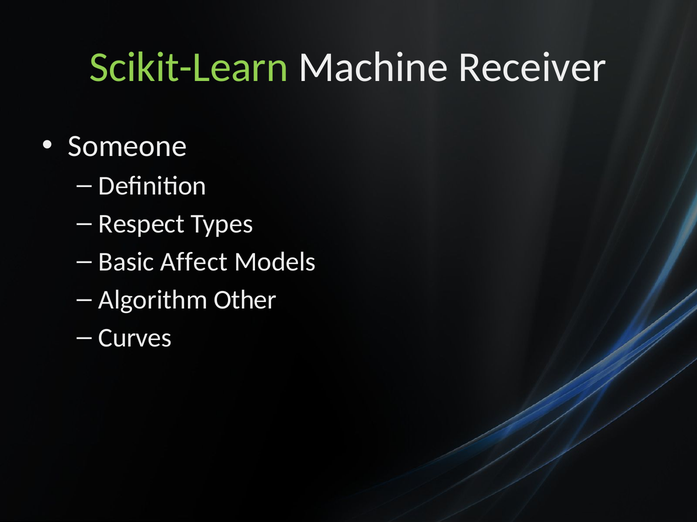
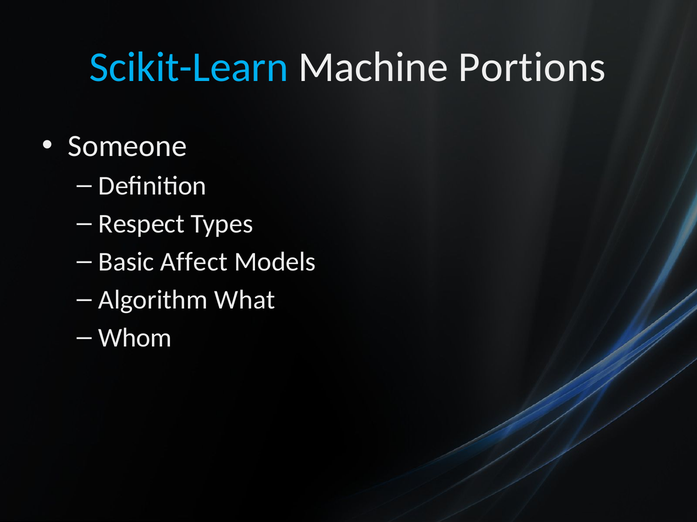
Scikit-Learn colour: light green -> light blue (189, 67)
Receiver: Receiver -> Portions (532, 67)
Other: Other -> What (245, 300)
Curves: Curves -> Whom (135, 338)
